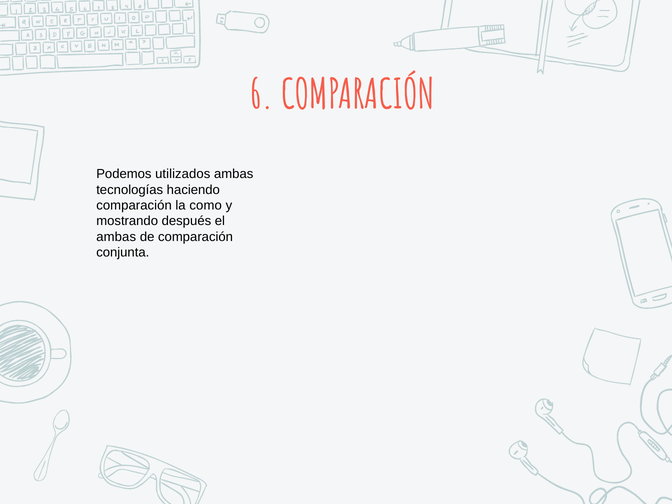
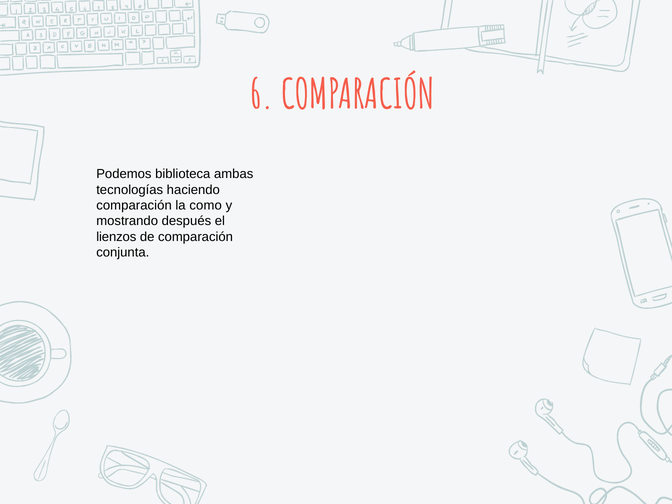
utilizados: utilizados -> biblioteca (183, 174)
ambas: ambas -> lienzos (116, 237)
